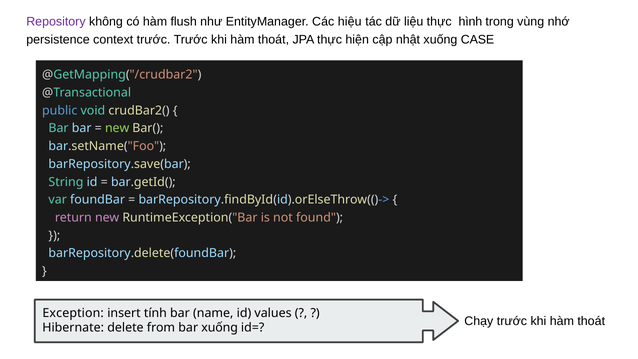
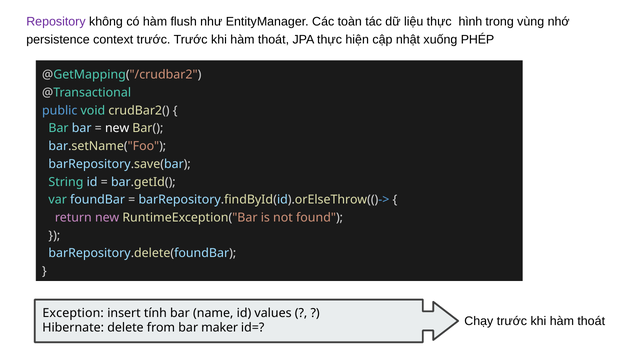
hiệu: hiệu -> toàn (350, 22)
CASE: CASE -> PHÉP (477, 40)
new colour: light green -> white (117, 128)
bar xuống: xuống -> maker (220, 328)
